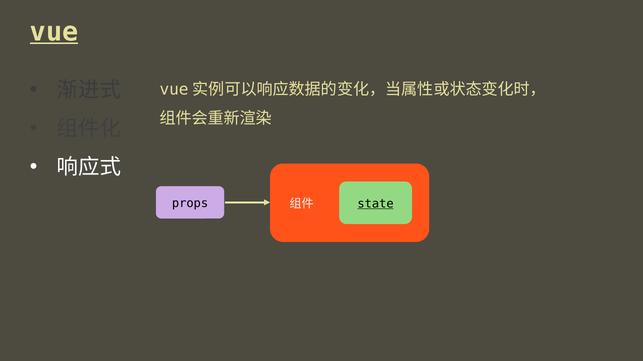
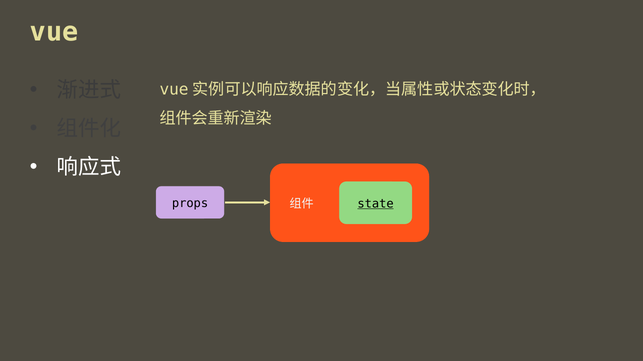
vue underline: present -> none (54, 32)
